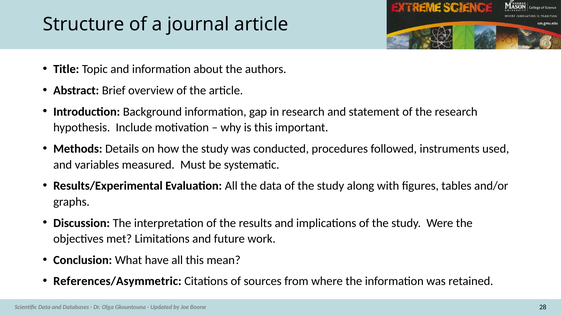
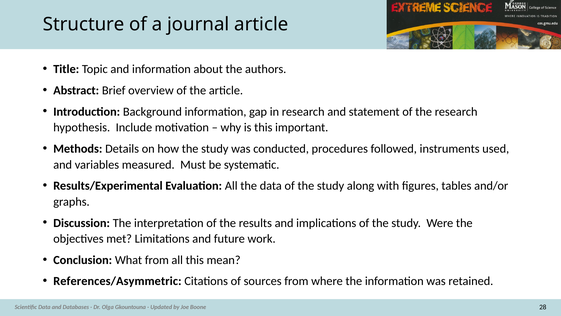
What have: have -> from (157, 260)
